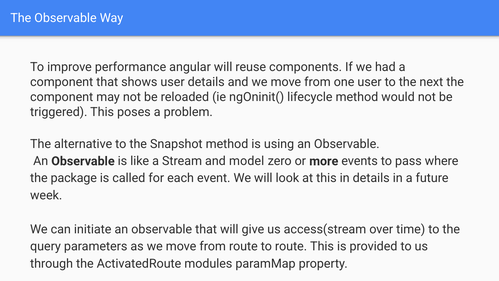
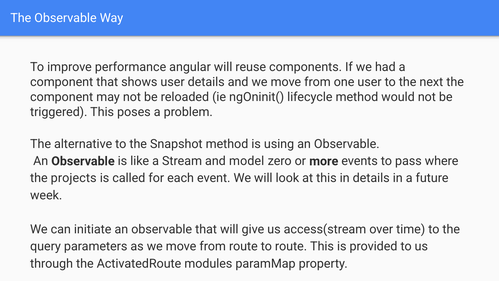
package: package -> projects (74, 178)
